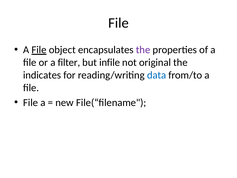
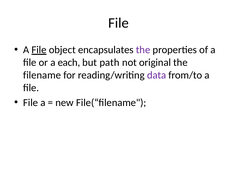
filter: filter -> each (69, 62)
infile: infile -> path (109, 62)
indicates: indicates -> filename (42, 75)
data colour: blue -> purple (157, 75)
